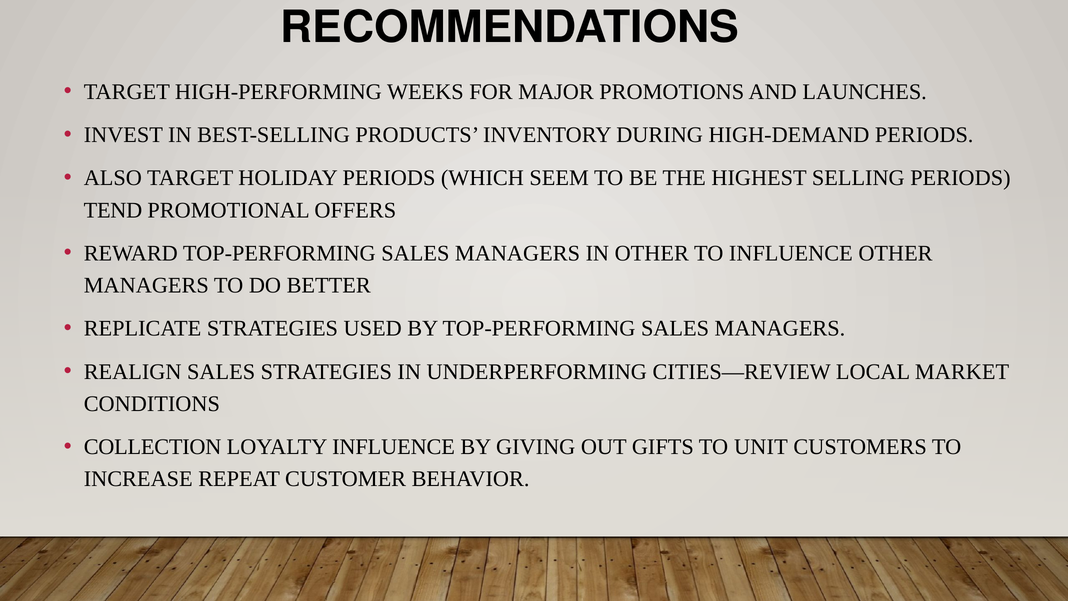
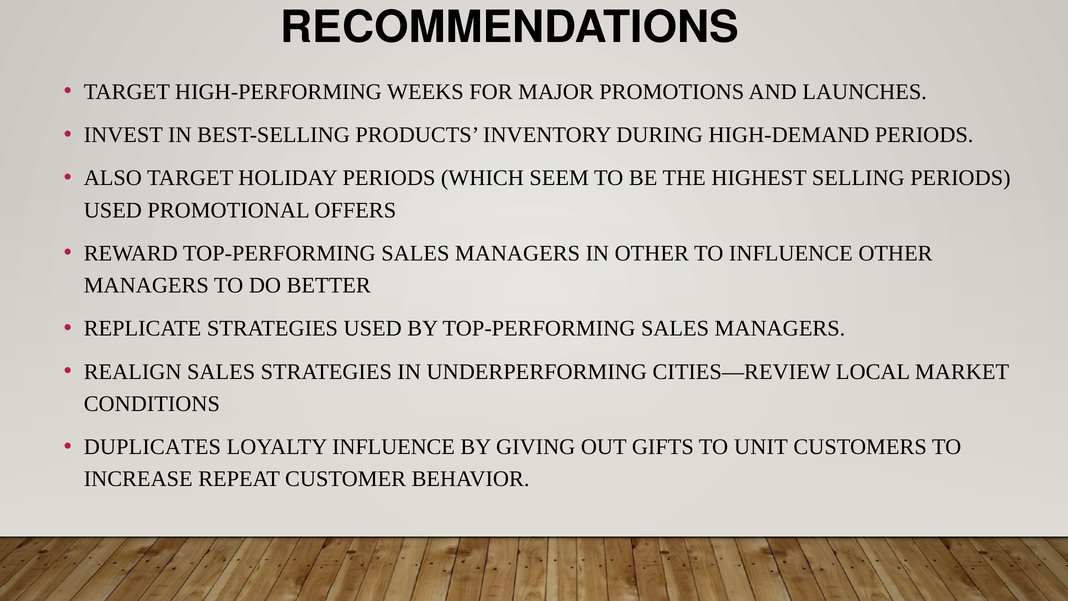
TEND: TEND -> USED (113, 210)
COLLECTION: COLLECTION -> DUPLICATES (152, 447)
